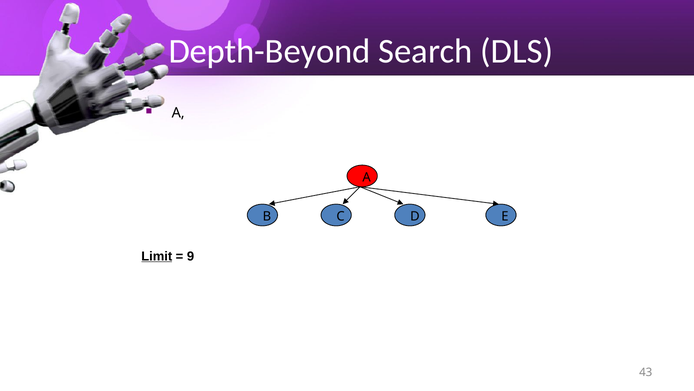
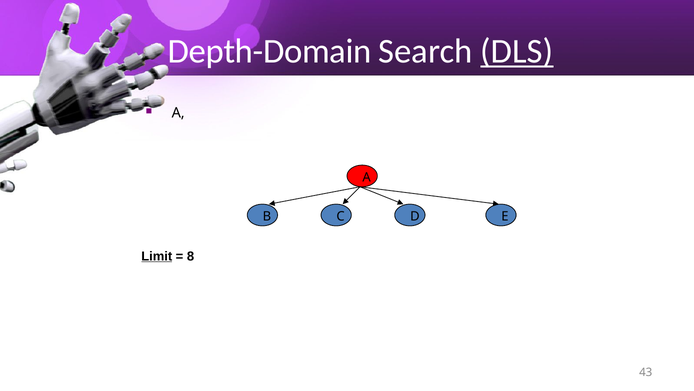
Depth-Beyond: Depth-Beyond -> Depth-Domain (270, 51)
DLS underline: none -> present (517, 51)
9: 9 -> 8 (191, 256)
